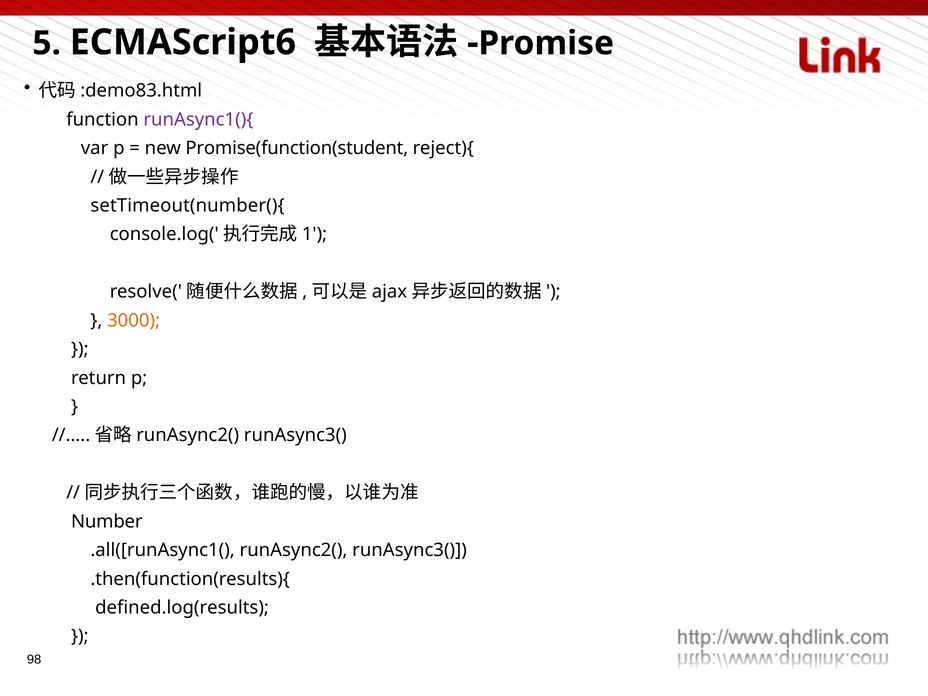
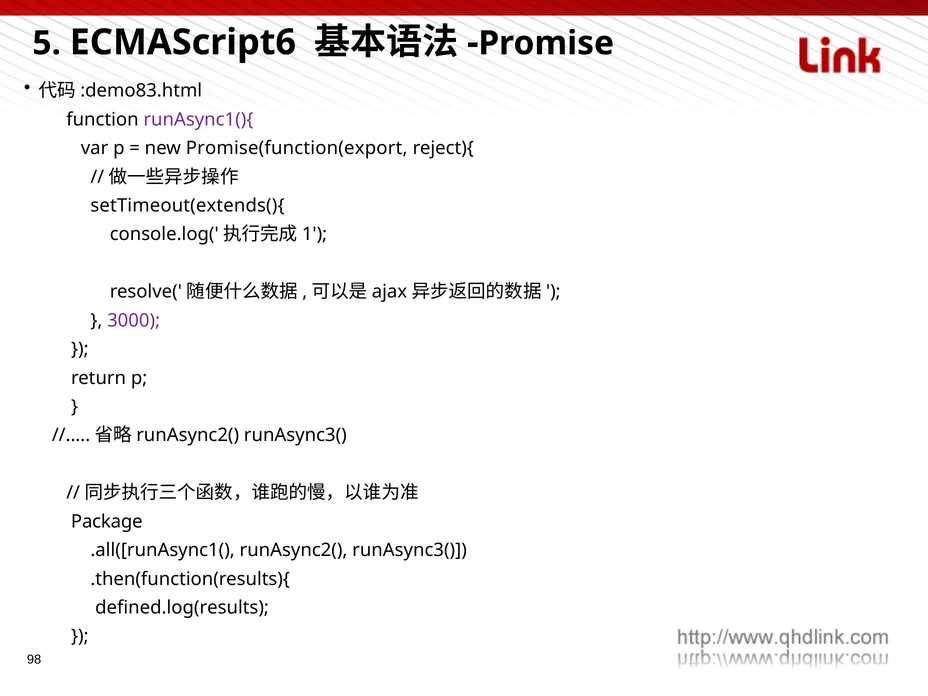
Promise(function(student: Promise(function(student -> Promise(function(export (297, 148)
setTimeout(number(){: setTimeout(number(){ -> setTimeout(extends(){ (188, 206)
3000 colour: orange -> purple (134, 320)
Number: Number -> Package (107, 521)
